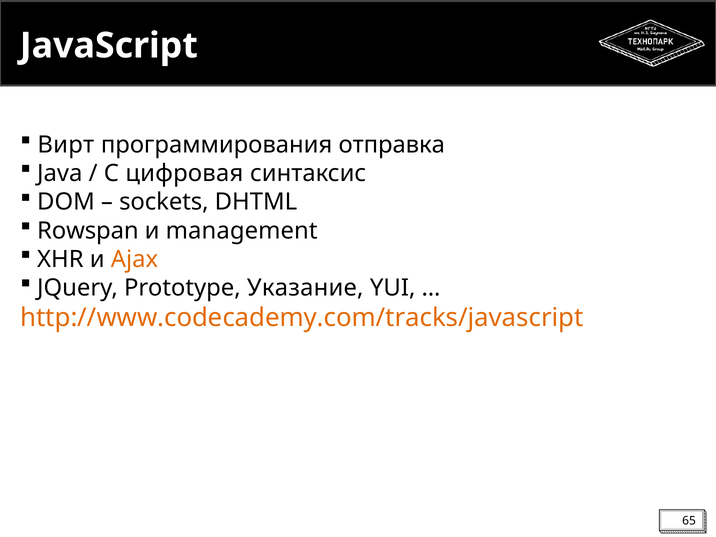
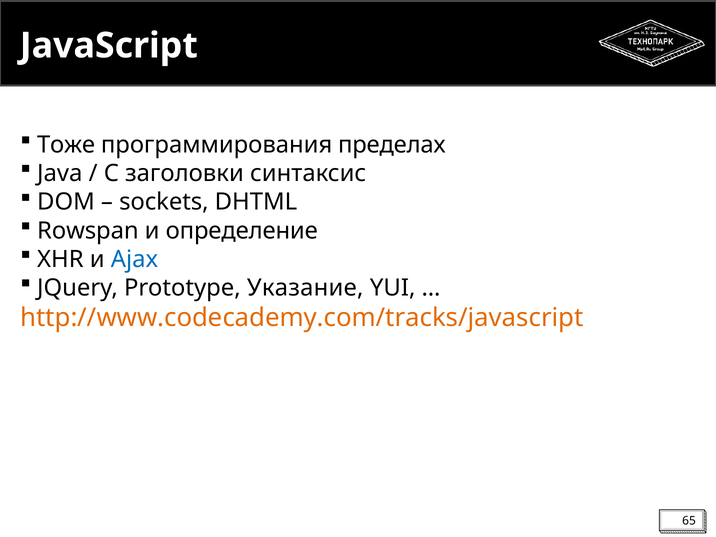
Вирт: Вирт -> Тоже (66, 145)
отправка: отправка -> пределах (392, 145)
цифровая: цифровая -> заголовки (184, 173)
management: management -> определение (242, 231)
Ajax colour: orange -> blue (135, 259)
